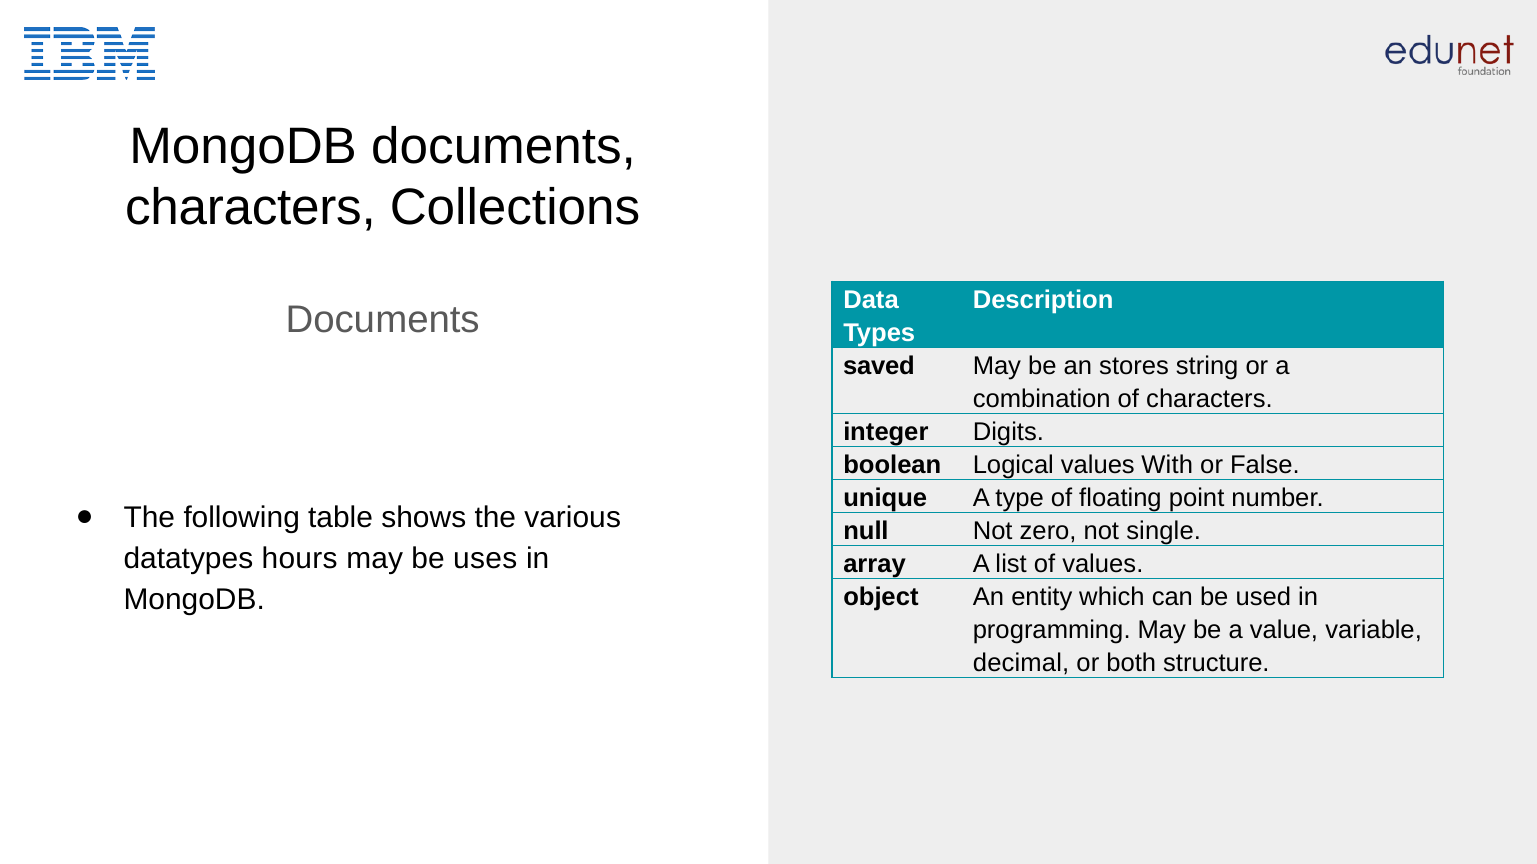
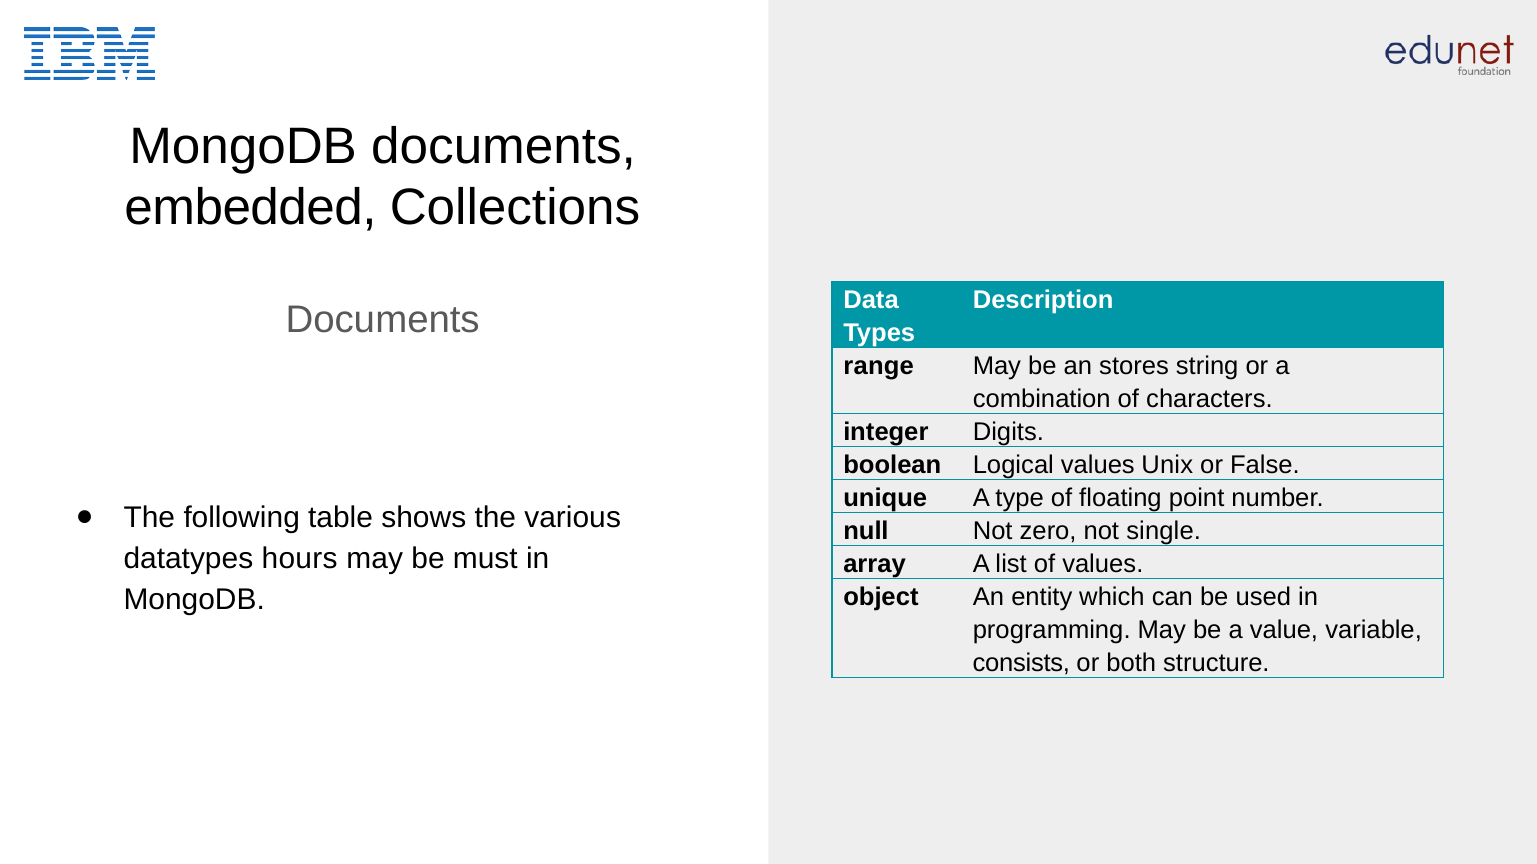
characters: characters -> embedded (250, 208)
saved: saved -> range (879, 367)
With: With -> Unix (1167, 466)
uses: uses -> must (485, 559)
decimal: decimal -> consists (1021, 664)
